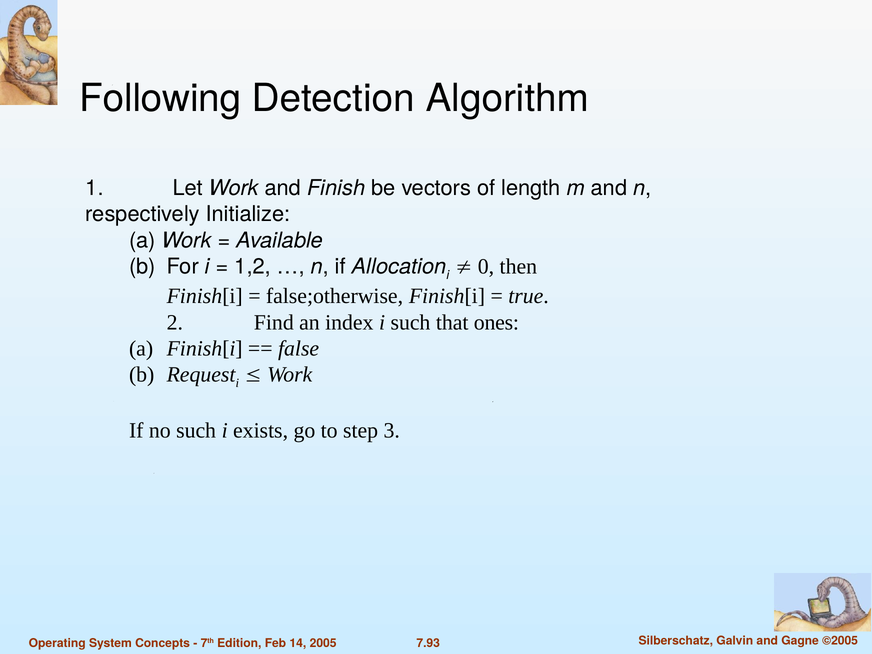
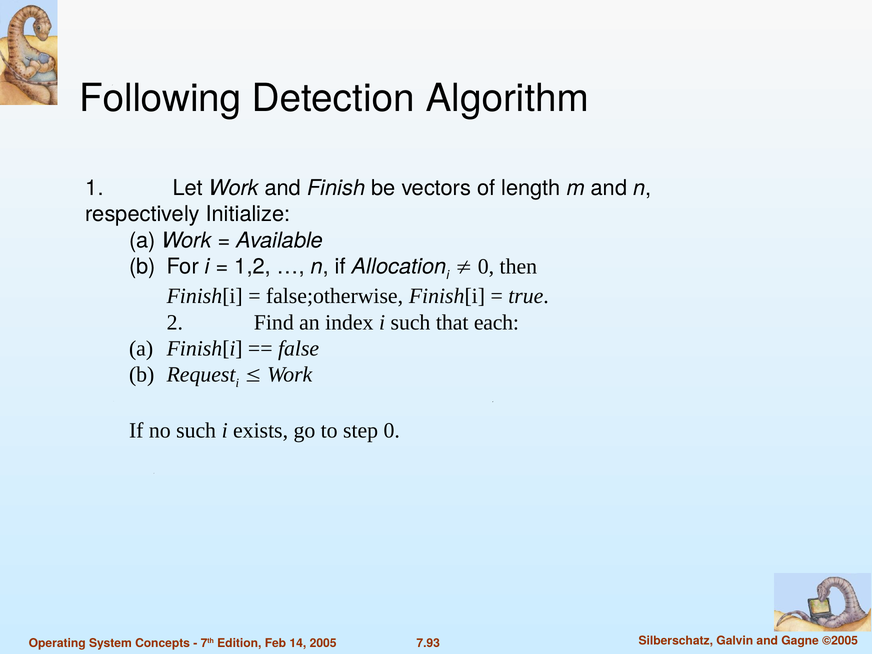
ones: ones -> each (496, 322)
step 3: 3 -> 0 (392, 431)
